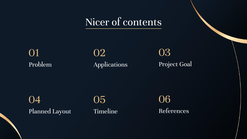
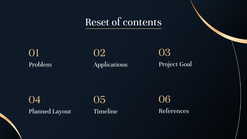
Nicer: Nicer -> Reset (97, 22)
